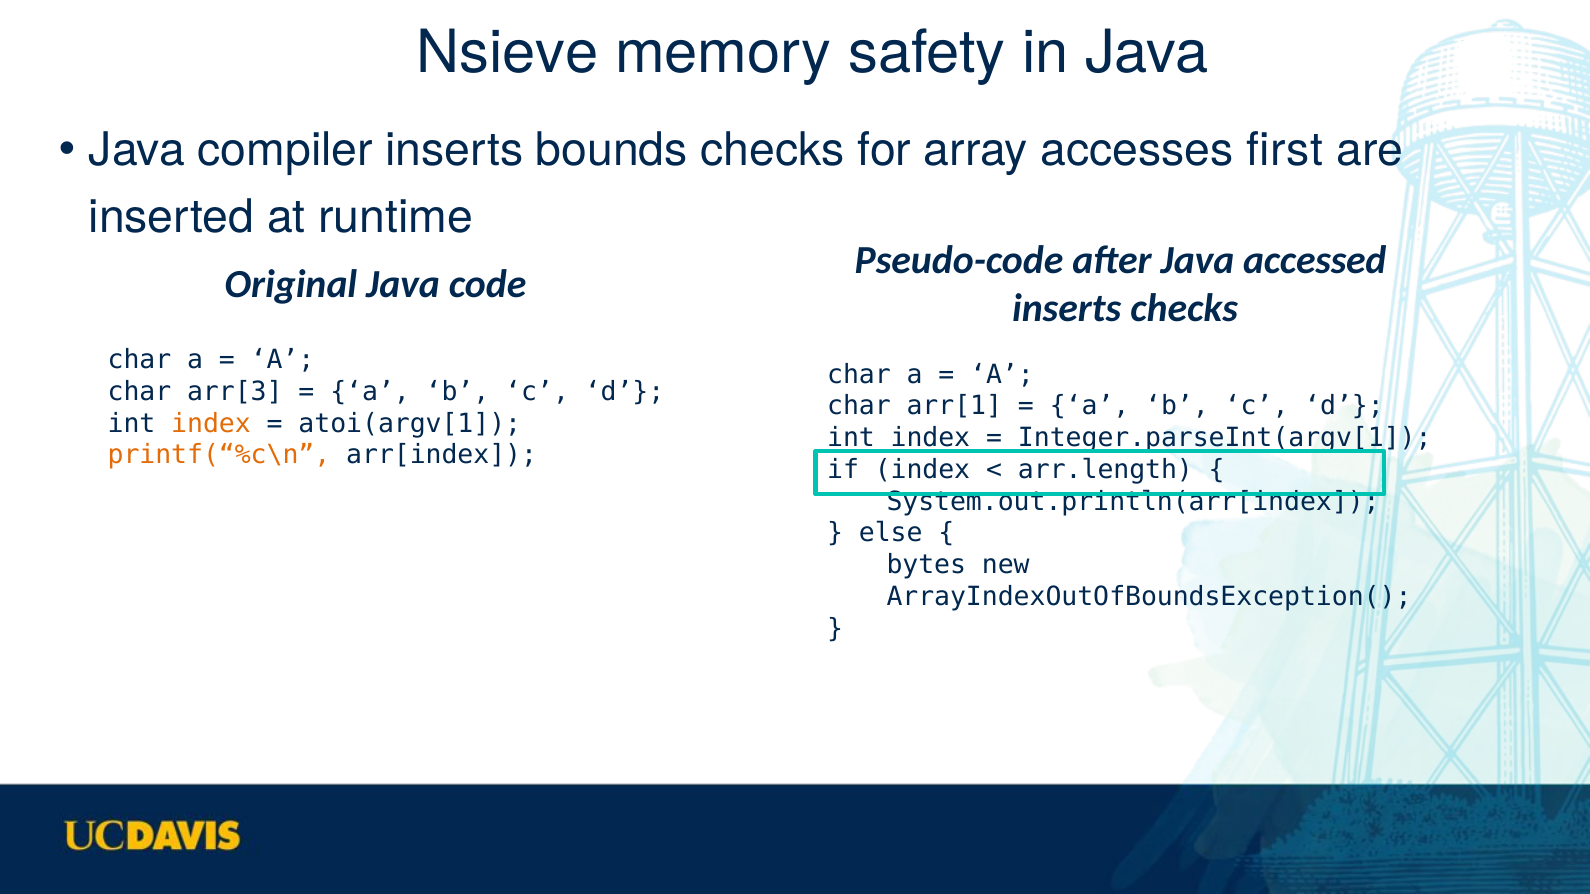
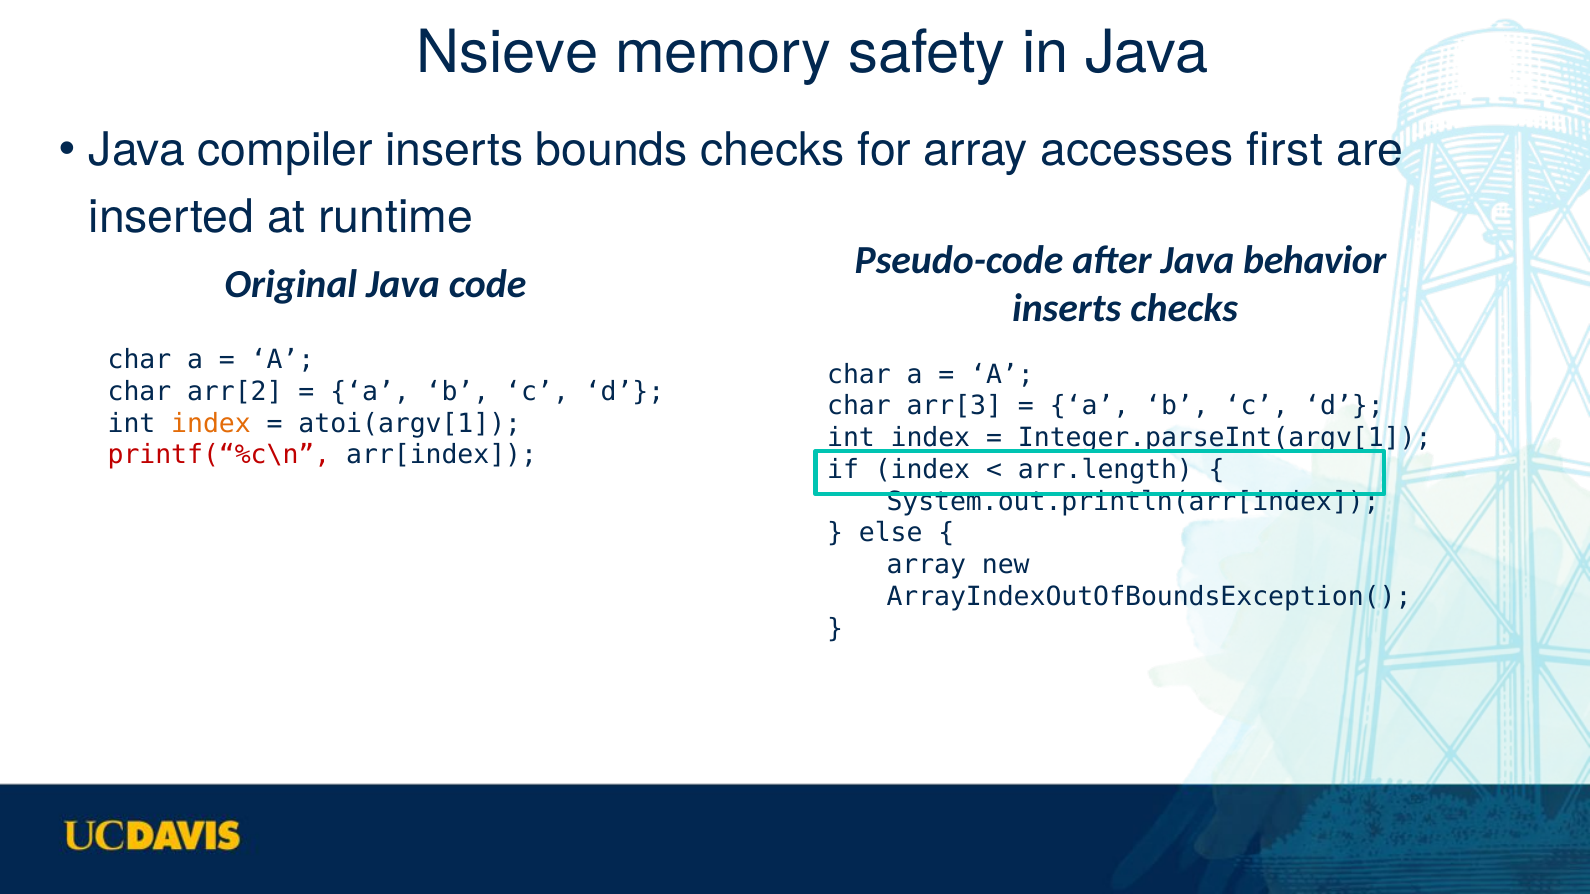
accessed: accessed -> behavior (1315, 261)
arr[3: arr[3 -> arr[2 (235, 392)
arr[1: arr[1 -> arr[3 (954, 406)
printf(“%c\n colour: orange -> red (219, 455)
bytes: bytes -> array (926, 565)
